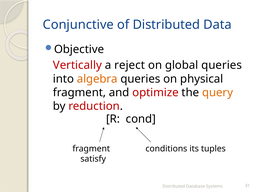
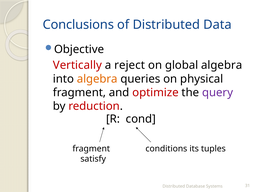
Conjunctive: Conjunctive -> Conclusions (78, 25)
global queries: queries -> algebra (222, 65)
query colour: orange -> purple (218, 93)
